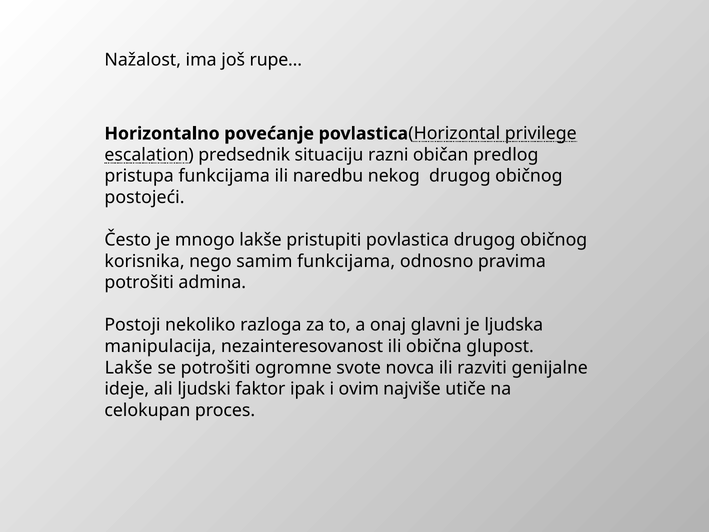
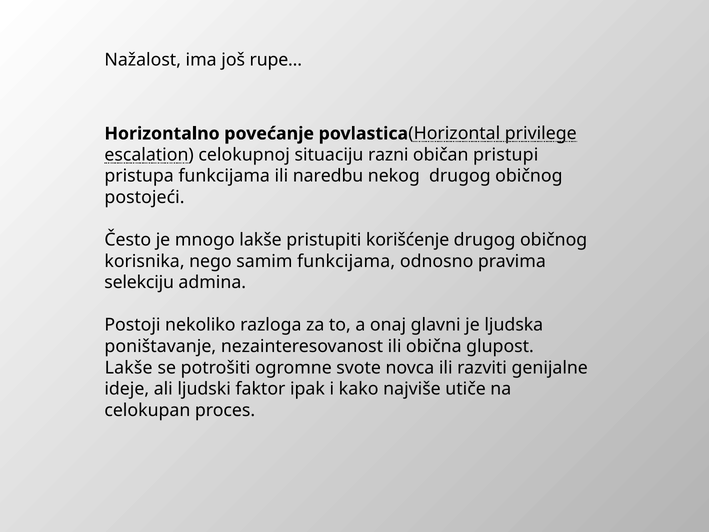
predsednik: predsednik -> celokupnoj (244, 155)
predlog: predlog -> pristupi (506, 155)
pristupiti povlastica: povlastica -> korišćenje (408, 240)
potrošiti: potrošiti -> selekciju (139, 282)
manipulacija: manipulacija -> poništavanje (160, 346)
ovim: ovim -> kako (359, 389)
